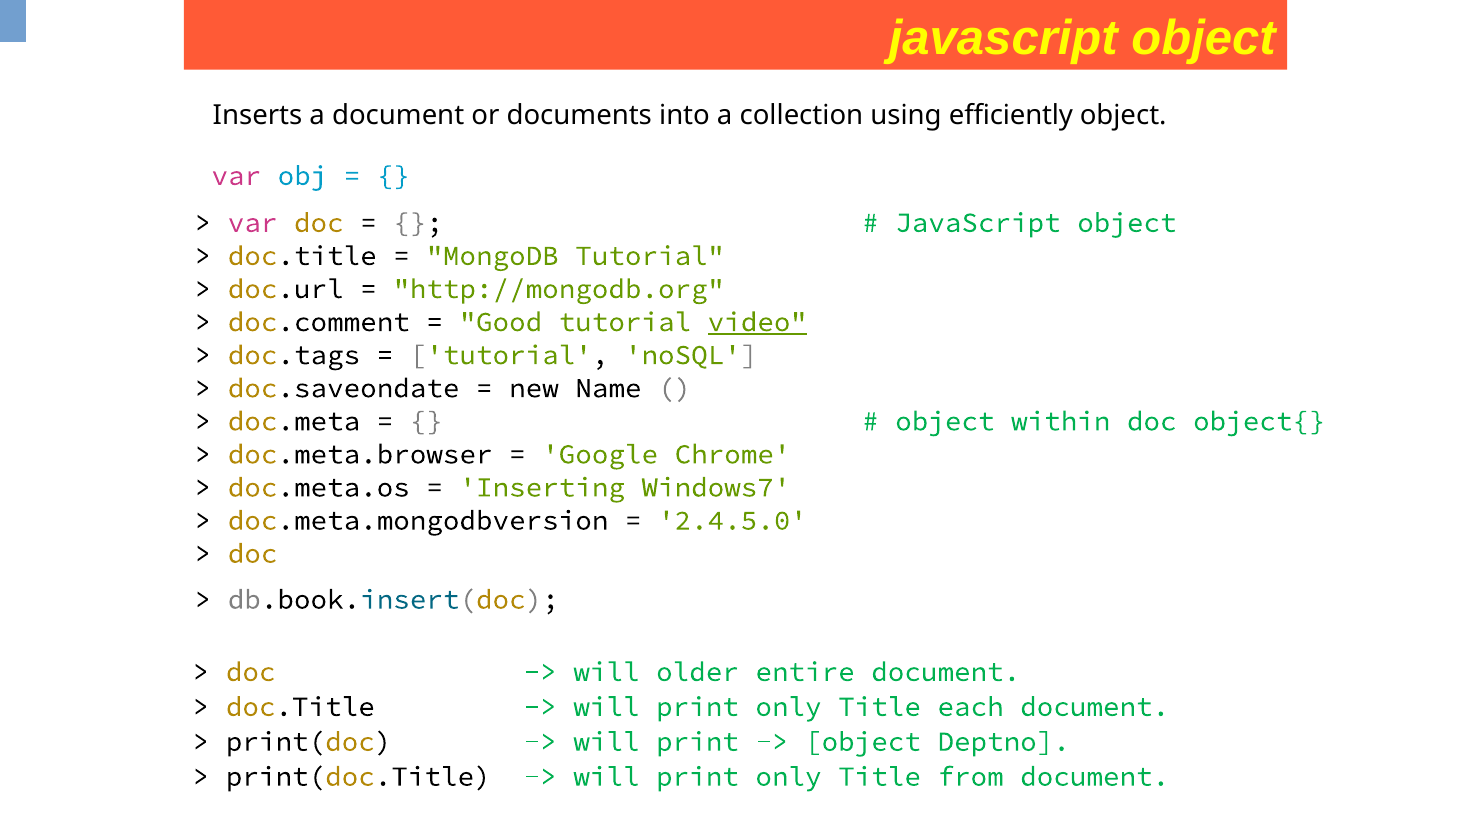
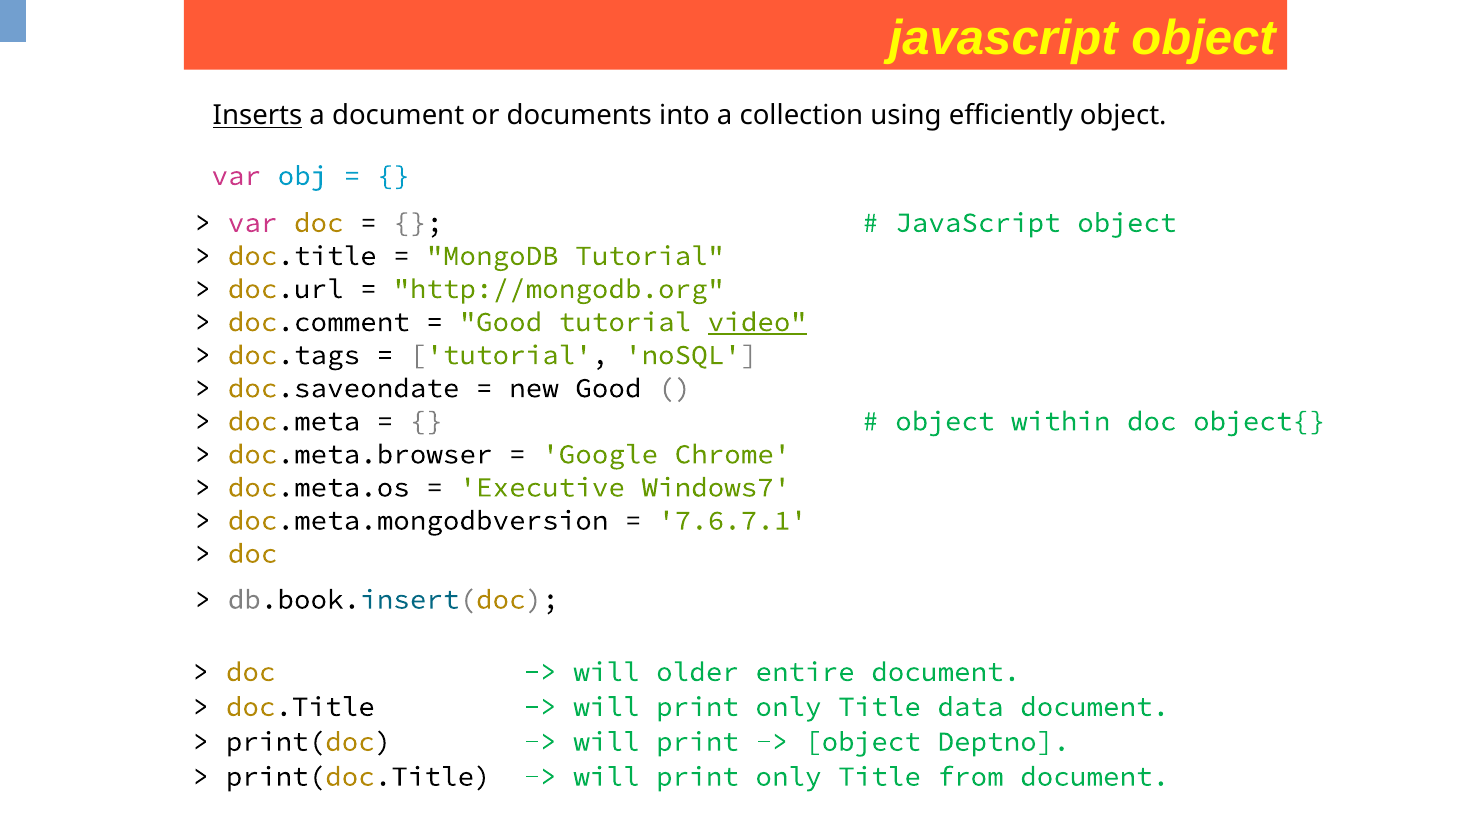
Inserts underline: none -> present (258, 116)
new Name: Name -> Good (608, 388)
Inserting: Inserting -> Executive (542, 488)
2.4.5.0: 2.4.5.0 -> 7.6.7.1 (733, 521)
each: each -> data (971, 707)
